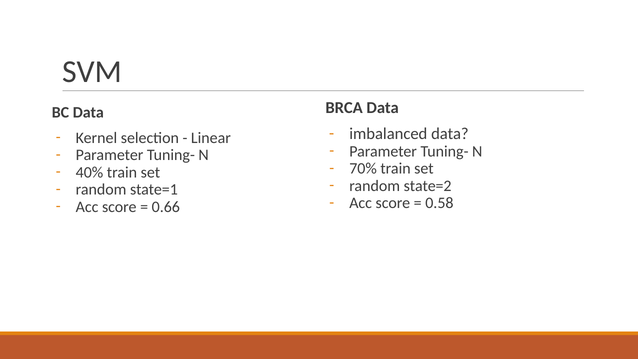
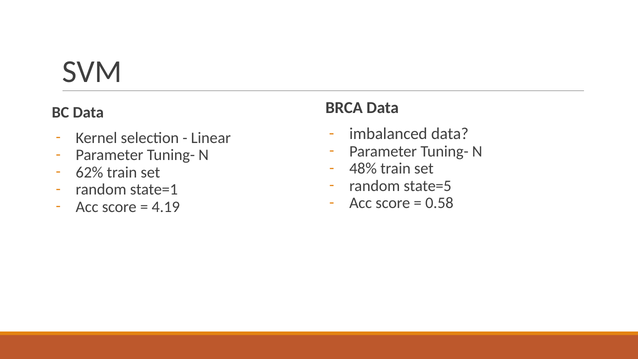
70%: 70% -> 48% (363, 169)
40%: 40% -> 62% (89, 172)
state=2: state=2 -> state=5 (428, 186)
0.66: 0.66 -> 4.19 (166, 207)
